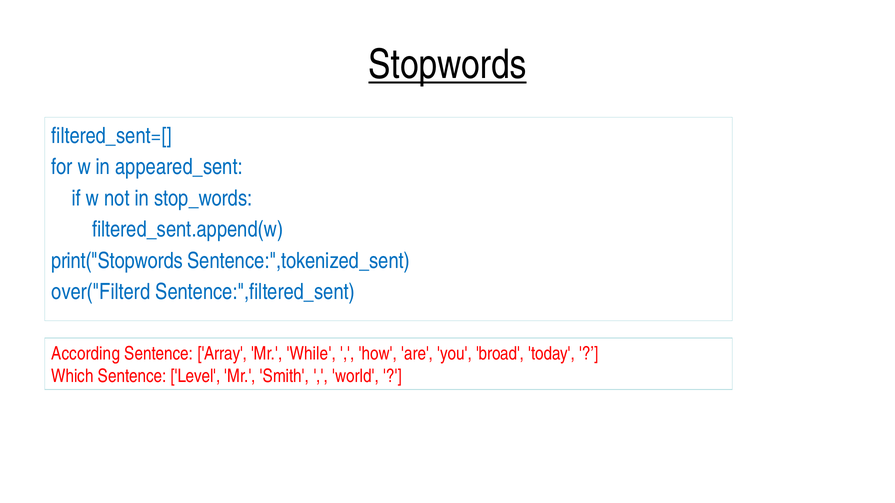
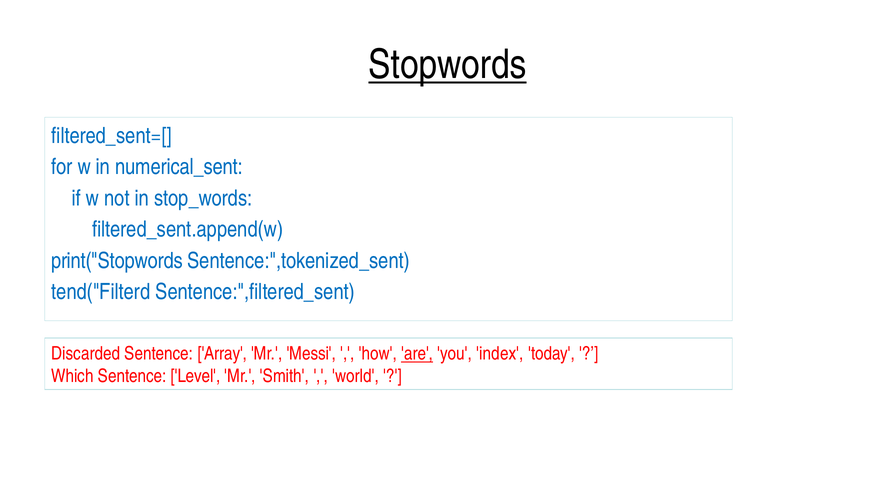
appeared_sent: appeared_sent -> numerical_sent (179, 167)
over("Filterd: over("Filterd -> tend("Filterd (101, 292)
According: According -> Discarded (86, 354)
While: While -> Messi (311, 354)
are underline: none -> present (417, 354)
broad: broad -> index (500, 354)
